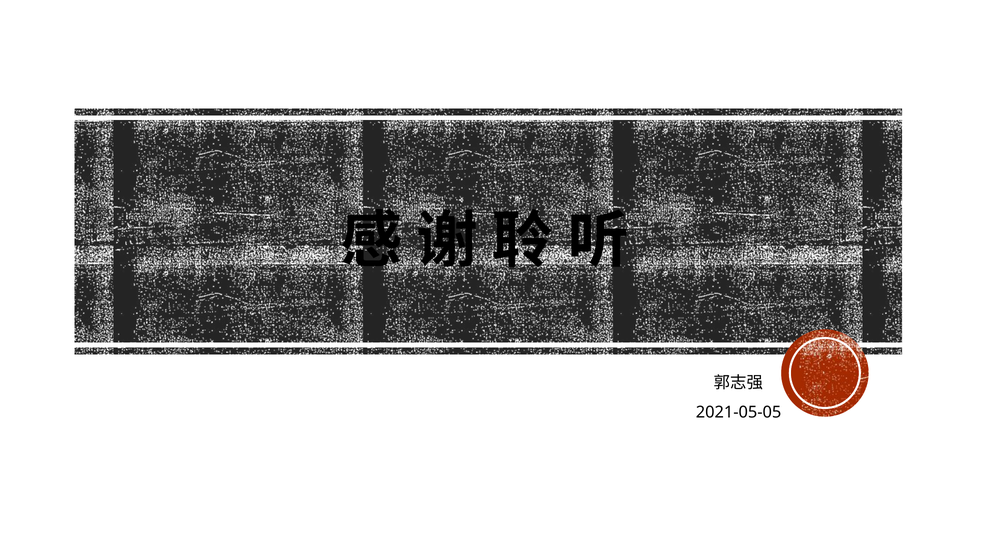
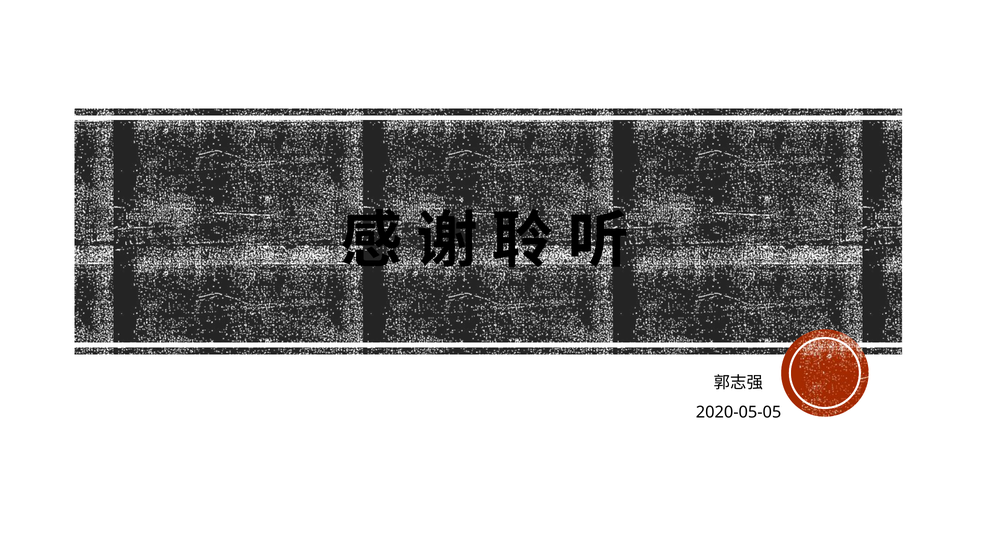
2021-05-05: 2021-05-05 -> 2020-05-05 (739, 412)
